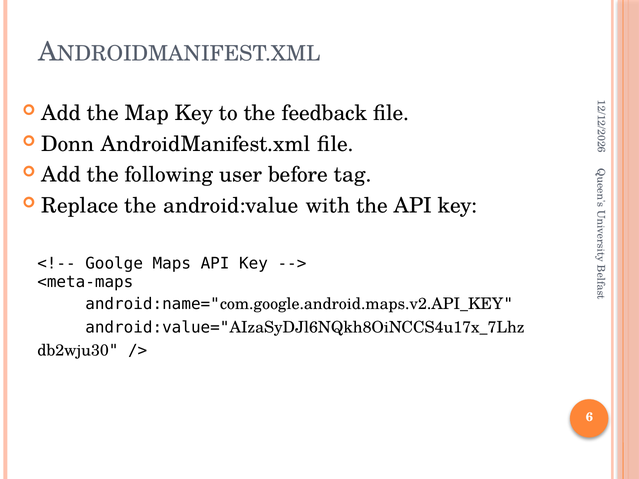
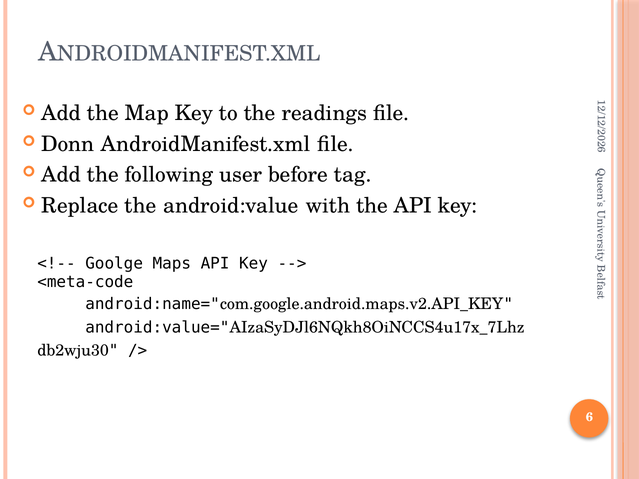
feedback: feedback -> readings (324, 113)
<meta-maps: <meta-maps -> <meta-code (85, 282)
